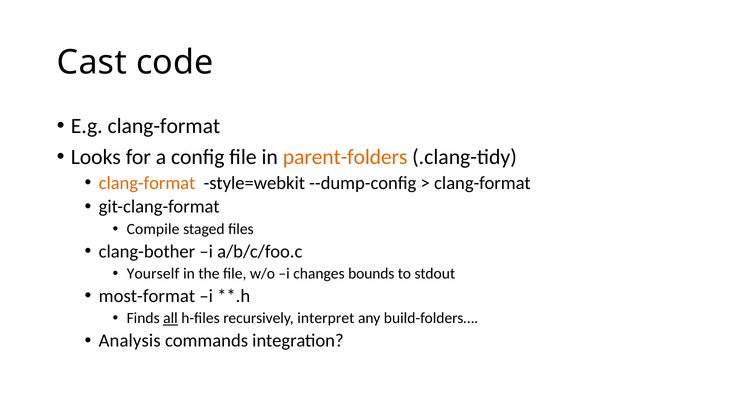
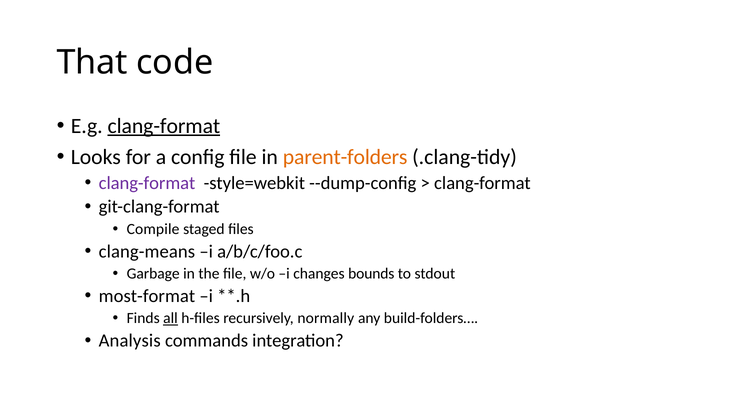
Cast: Cast -> That (92, 63)
clang-format underline: none -> present (164, 126)
clang-format colour: orange -> purple (147, 183)
clang-bother: clang-bother -> clang-means (147, 251)
Yourself: Yourself -> Garbage (153, 274)
interpret: interpret -> normally (326, 318)
